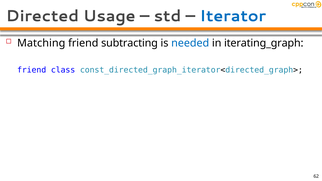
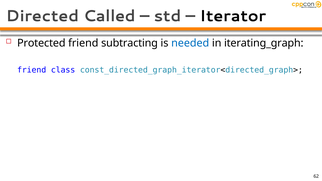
Usage: Usage -> Called (109, 16)
Iterator colour: blue -> black (233, 16)
Matching: Matching -> Protected (41, 43)
